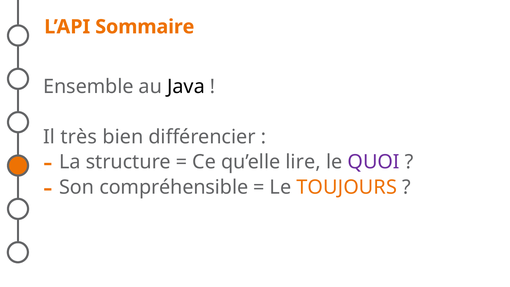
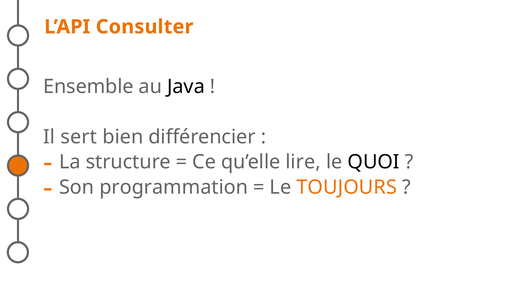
Sommaire: Sommaire -> Consulter (145, 27)
très: très -> sert (79, 137)
QUOI colour: purple -> black (374, 162)
compréhensible: compréhensible -> programmation (174, 187)
